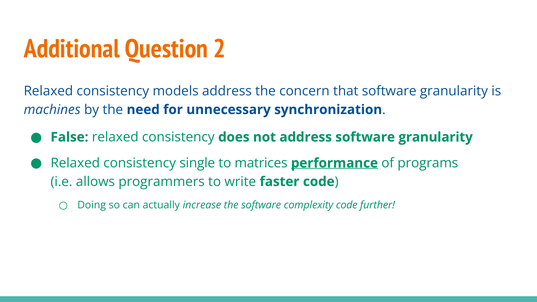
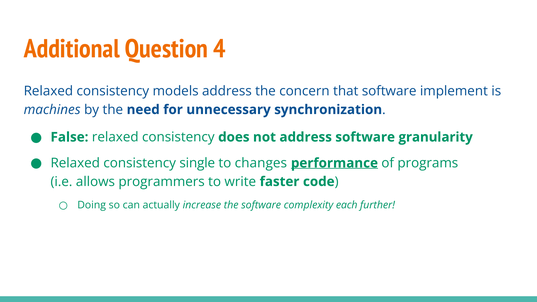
2: 2 -> 4 (220, 49)
that software granularity: granularity -> implement (454, 91)
matrices: matrices -> changes (261, 163)
complexity code: code -> each (347, 205)
